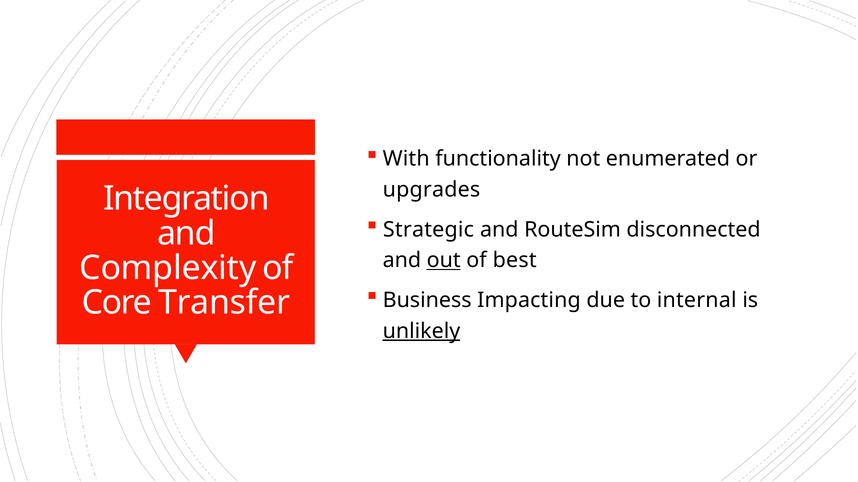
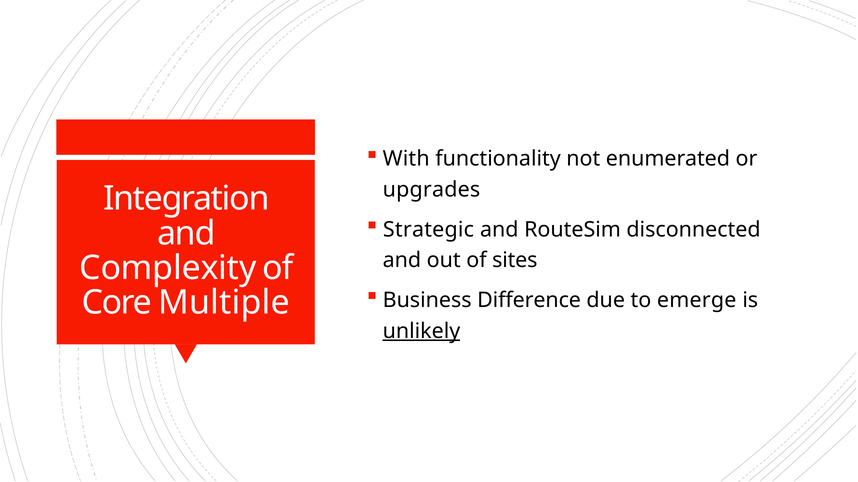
out underline: present -> none (444, 261)
best: best -> sites (515, 261)
Impacting: Impacting -> Difference (529, 301)
internal: internal -> emerge (697, 301)
Transfer: Transfer -> Multiple (224, 303)
